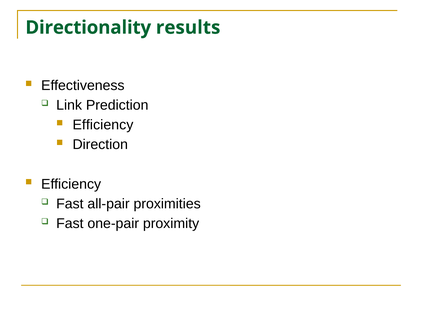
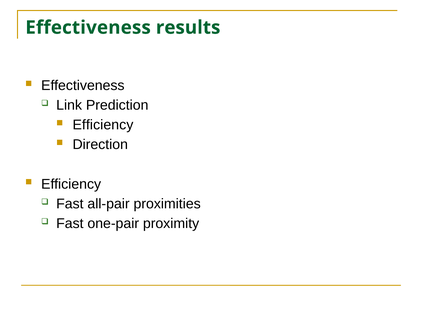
Directionality: Directionality -> Effectiveness (88, 28)
